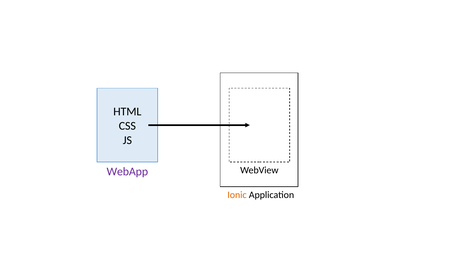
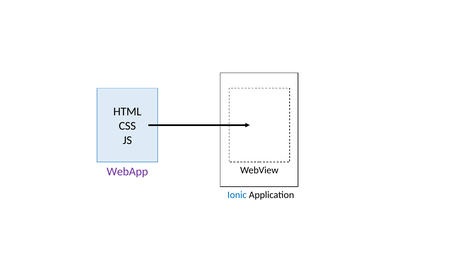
Ionic colour: orange -> blue (237, 195)
